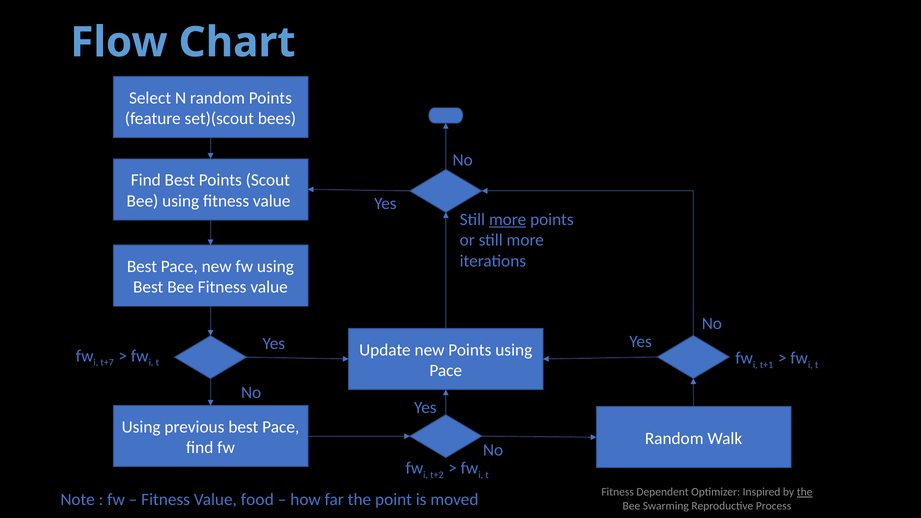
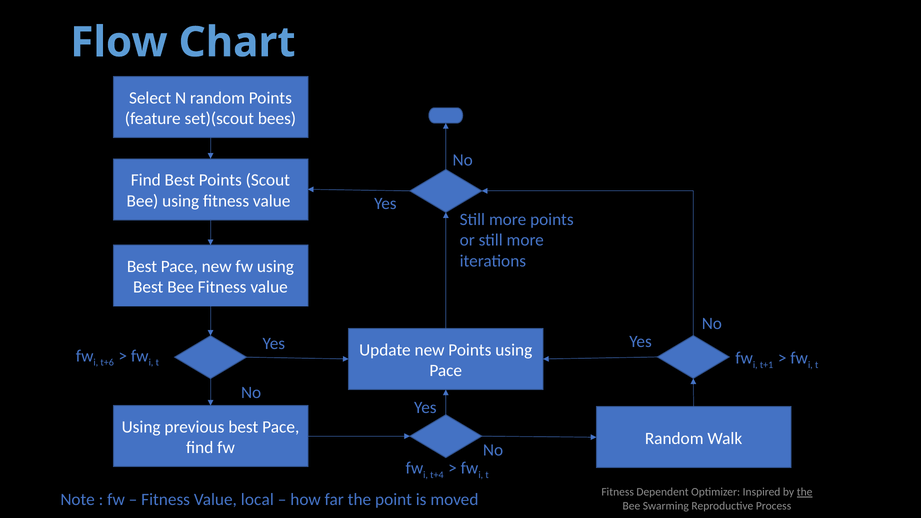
more underline: present -> none (508, 220)
t+7: t+7 -> t+6 (107, 363)
t+2: t+2 -> t+4 (437, 475)
food: food -> local (257, 500)
